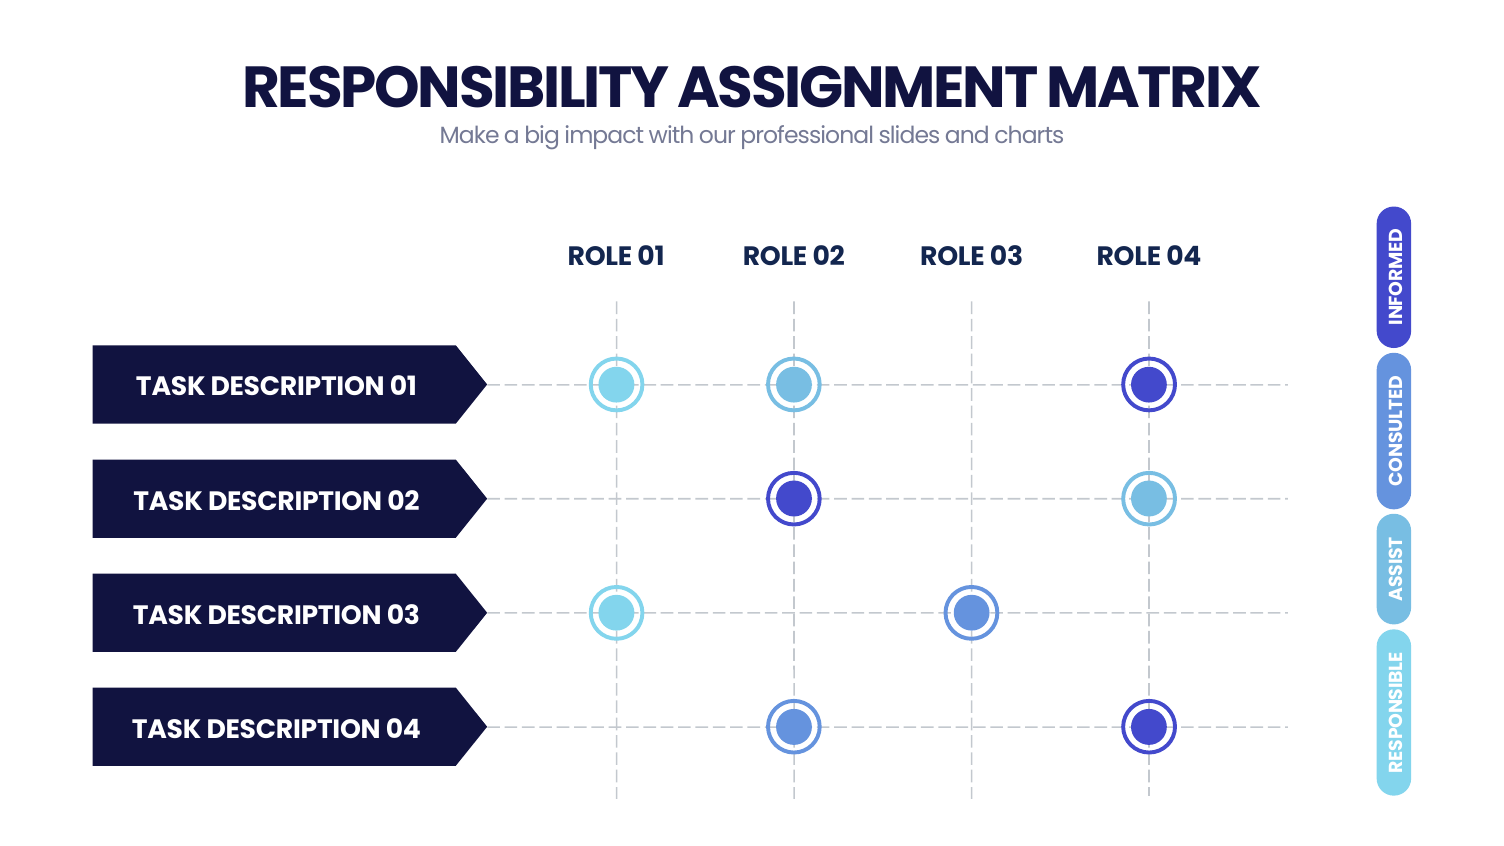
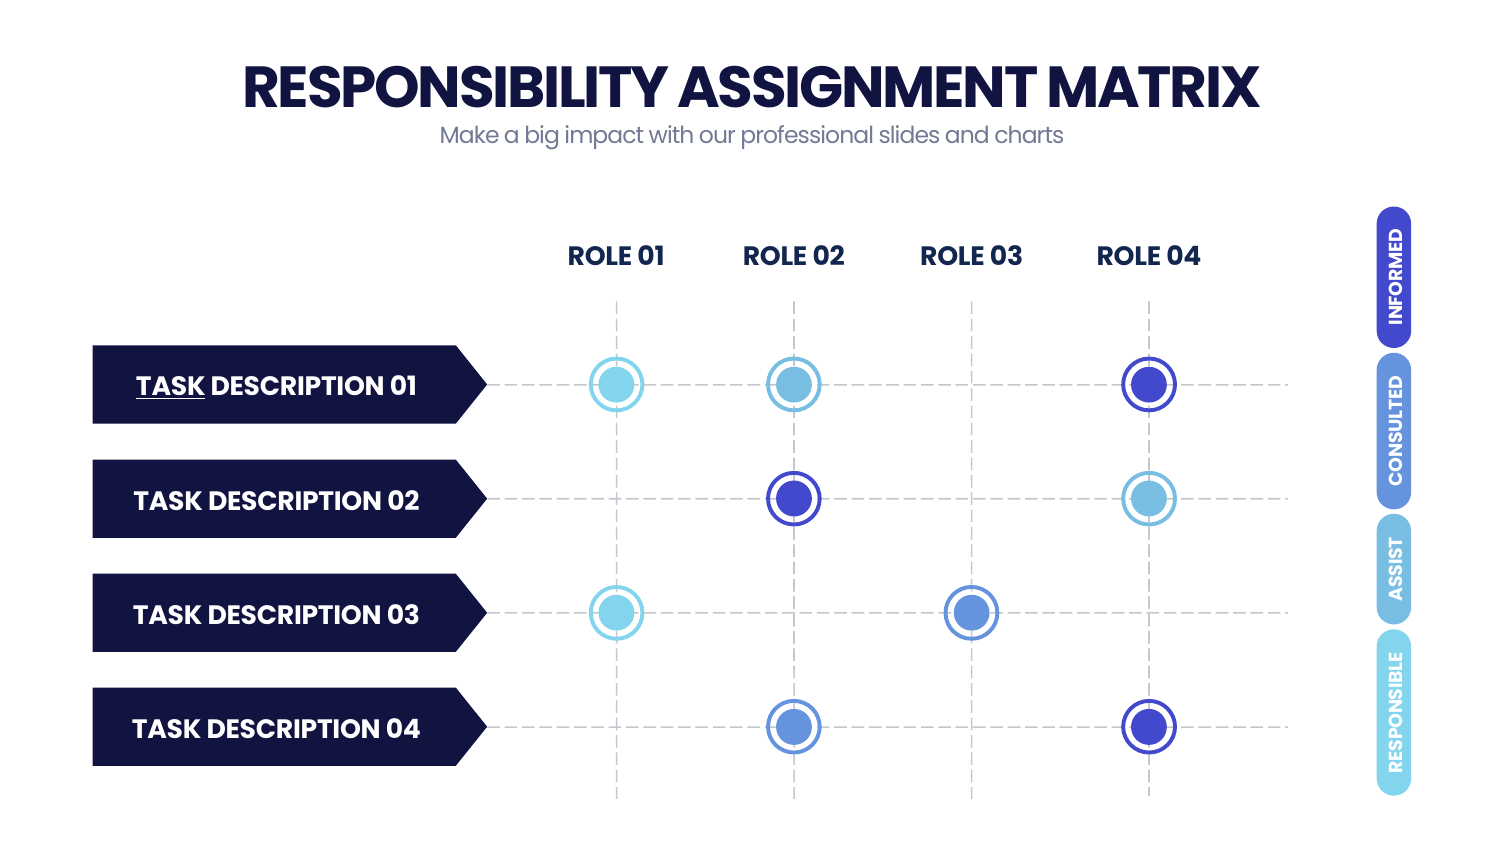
TASK underline: none -> present (171, 387)
